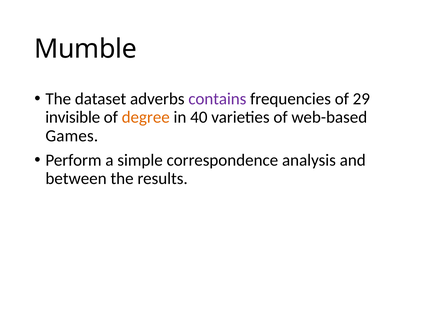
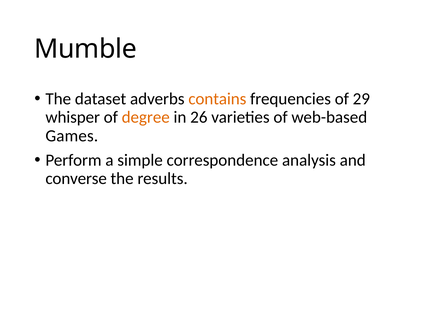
contains colour: purple -> orange (217, 99)
invisible: invisible -> whisper (73, 117)
40: 40 -> 26 (199, 117)
between: between -> converse (76, 178)
